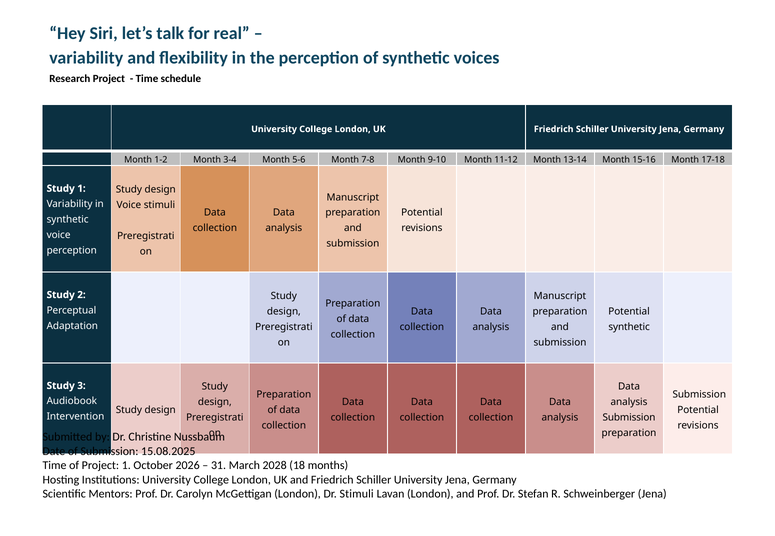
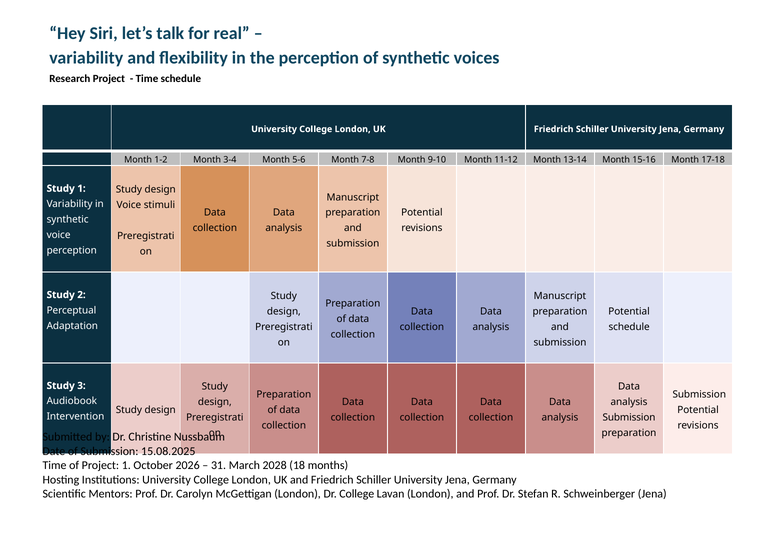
synthetic: synthetic -> schedule (629, 327)
Dr Stimuli: Stimuli -> College (357, 495)
